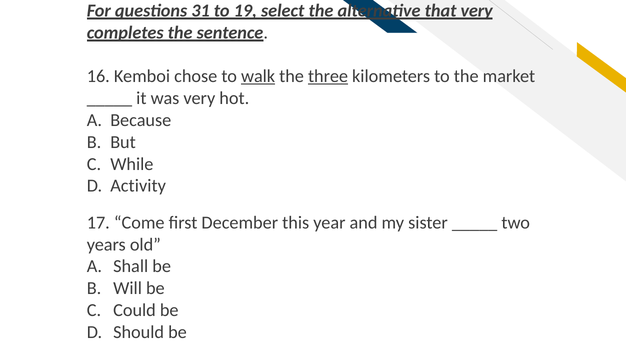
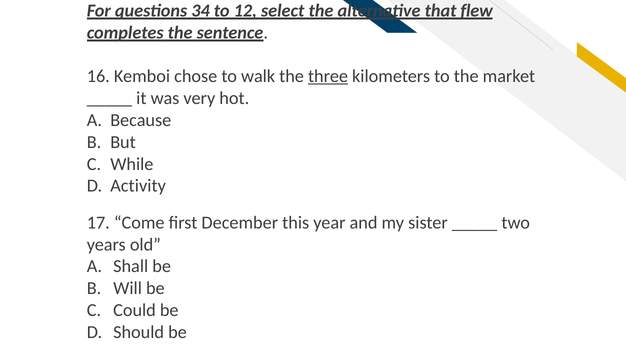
31: 31 -> 34 (201, 11)
19: 19 -> 12 (245, 11)
that very: very -> flew (477, 11)
walk underline: present -> none (258, 76)
